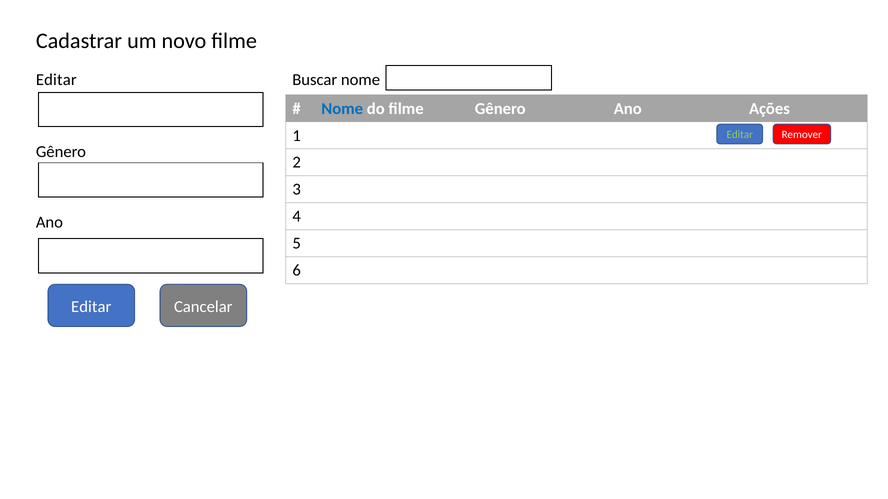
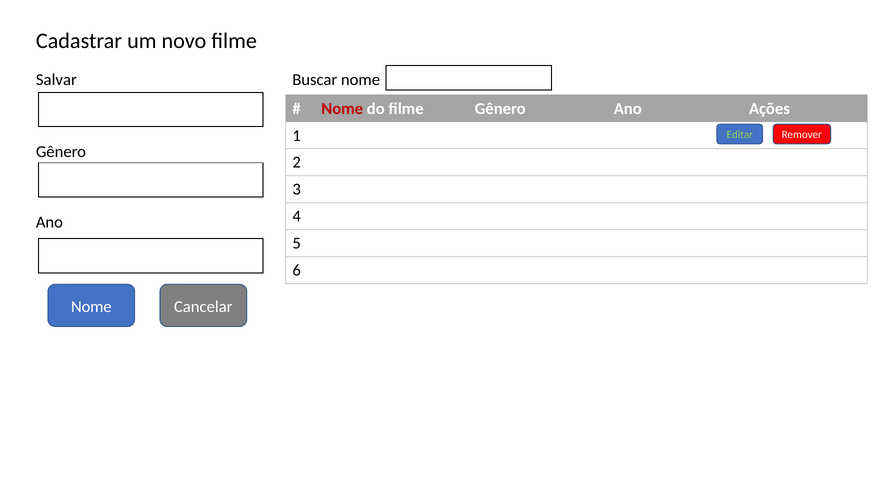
Editar: Editar -> Salvar (56, 80)
Nome colour: blue -> red (342, 109)
Editar: Editar -> Nome (91, 307)
